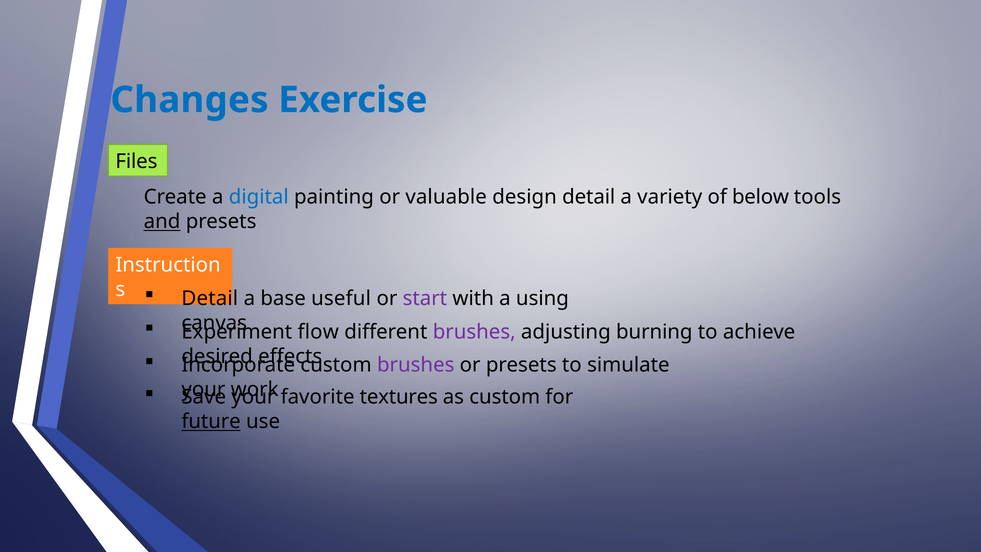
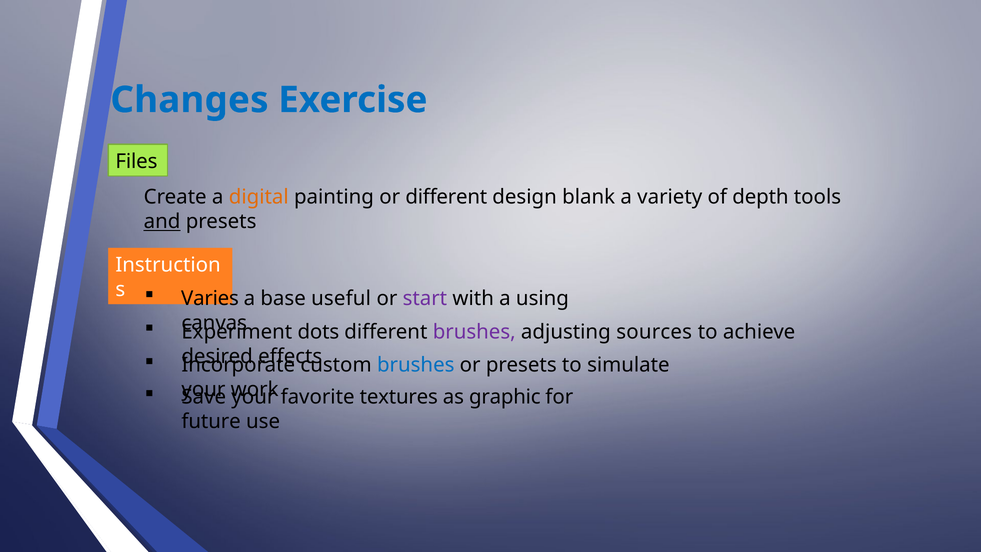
digital colour: blue -> orange (259, 197)
or valuable: valuable -> different (446, 197)
design detail: detail -> blank (589, 197)
below: below -> depth (760, 197)
Detail: Detail -> Varies (210, 298)
flow: flow -> dots (318, 332)
burning: burning -> sources (654, 332)
brushes colour: purple -> blue (416, 365)
as custom: custom -> graphic (505, 397)
future underline: present -> none (211, 422)
